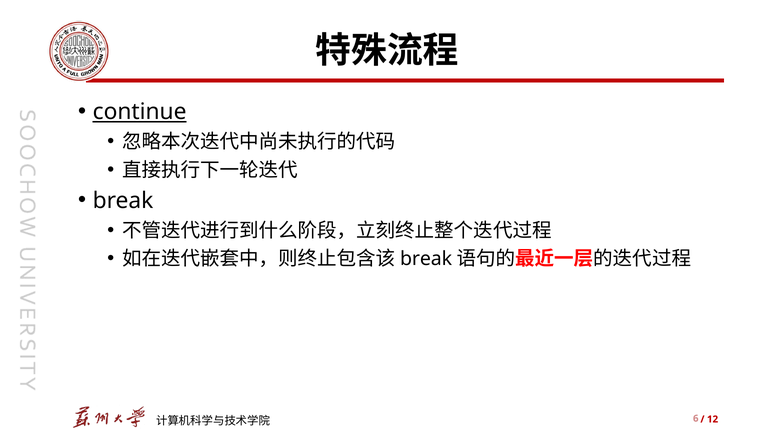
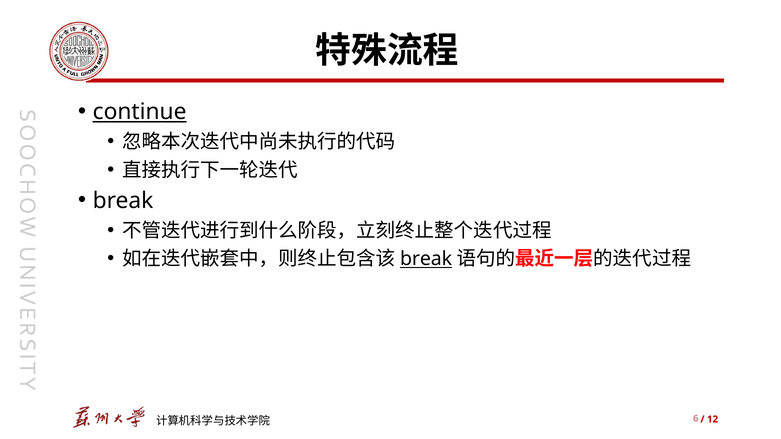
break underline: none -> present (426, 259)
